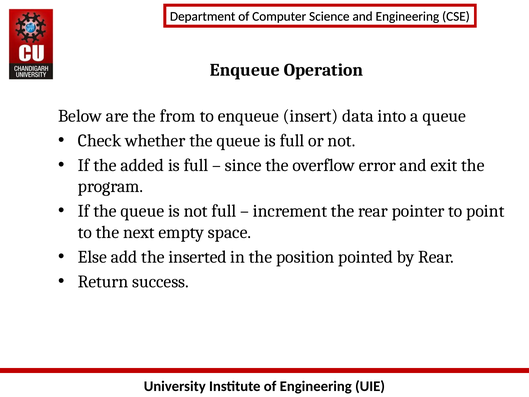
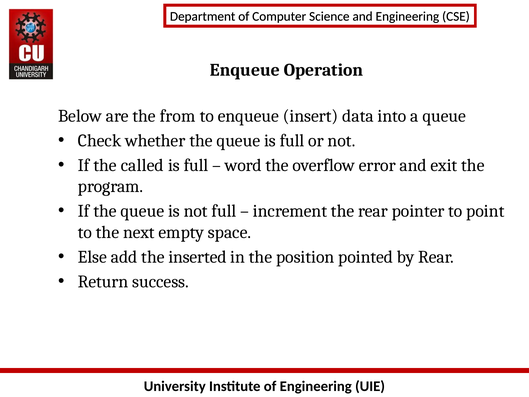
added: added -> called (142, 165)
since: since -> word (243, 165)
